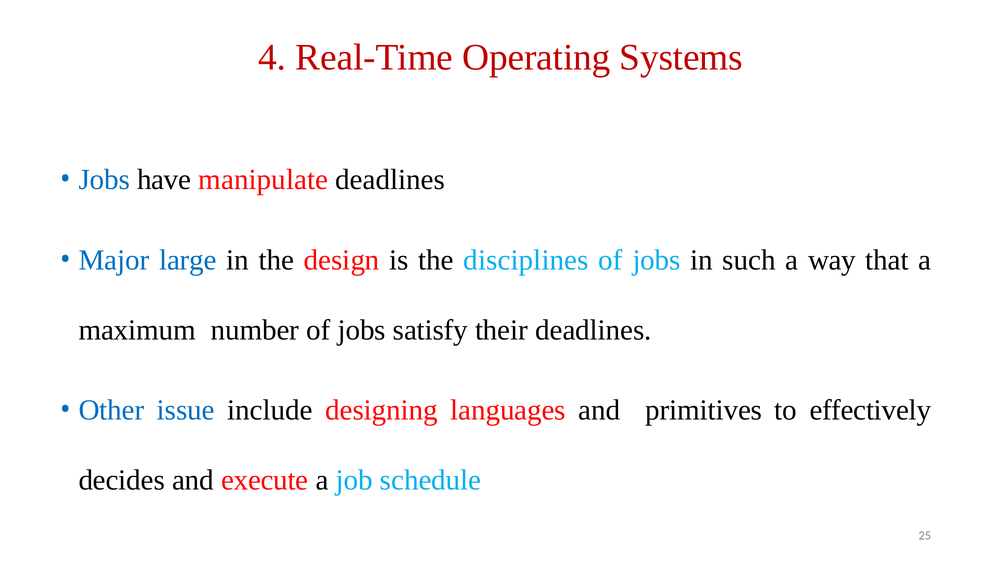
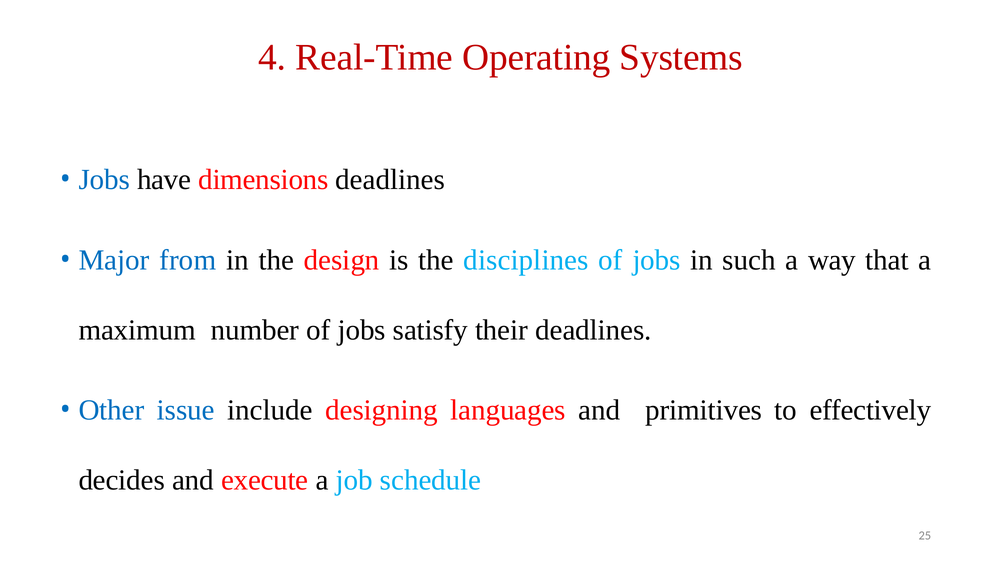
manipulate: manipulate -> dimensions (263, 180)
large: large -> from (188, 260)
